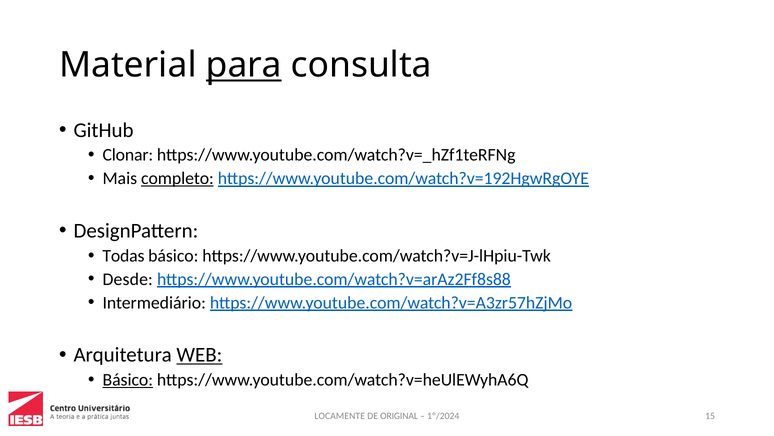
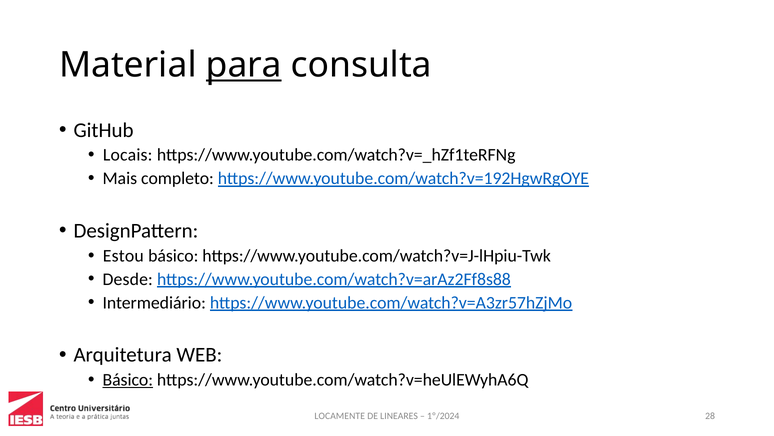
Clonar: Clonar -> Locais (128, 155)
completo underline: present -> none (177, 178)
Todas: Todas -> Estou (123, 255)
WEB underline: present -> none (199, 354)
ORIGINAL: ORIGINAL -> LINEARES (399, 416)
15: 15 -> 28 (710, 416)
